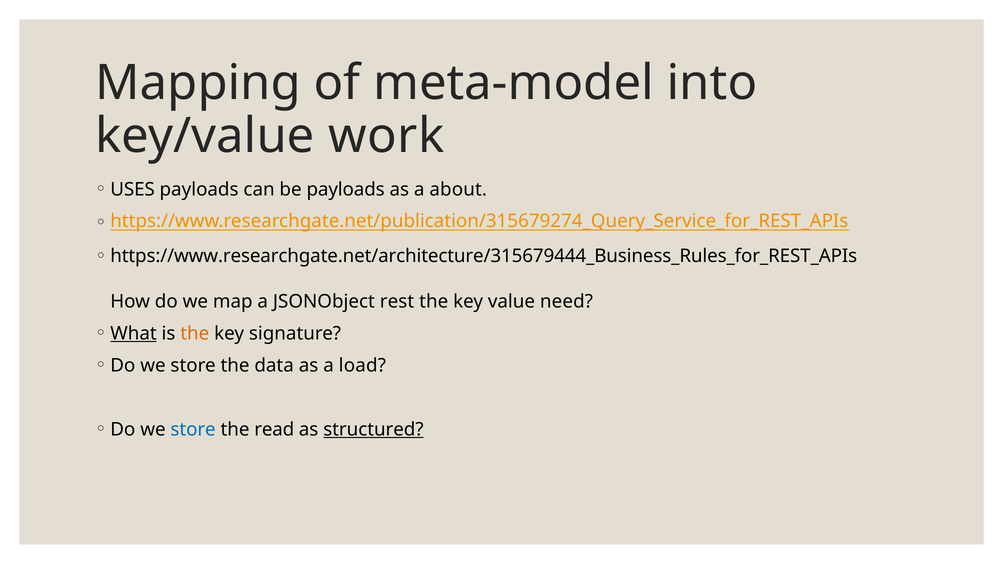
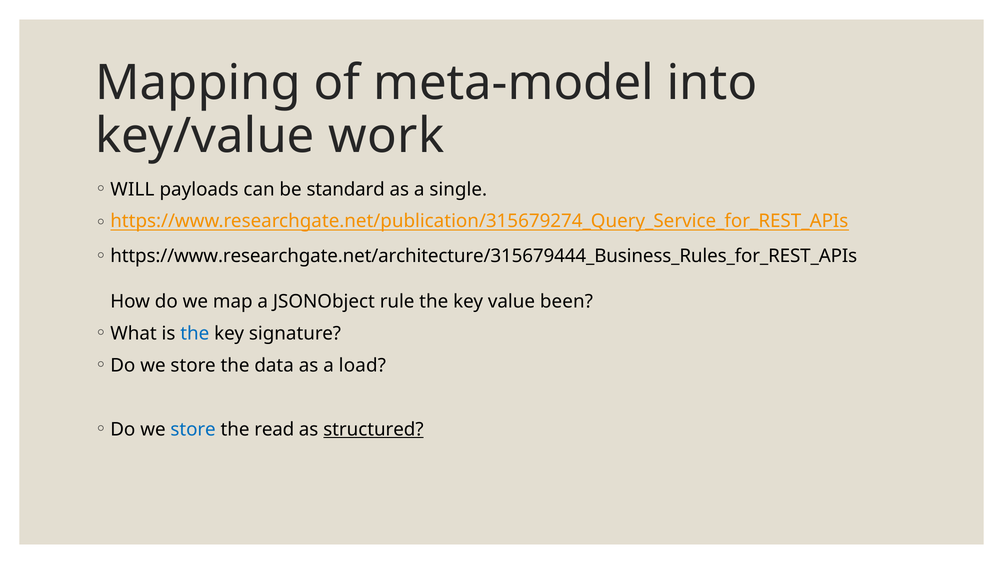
USES: USES -> WILL (132, 189)
be payloads: payloads -> standard (346, 189)
about: about -> single (458, 189)
rest: rest -> rule (397, 302)
need: need -> been (566, 302)
What underline: present -> none (134, 333)
the colour: orange -> blue (195, 333)
